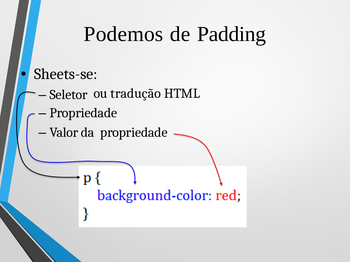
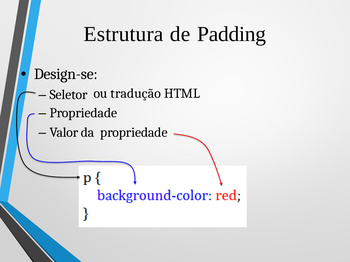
Podemos: Podemos -> Estrutura (123, 34)
Sheets-se: Sheets-se -> Design-se (66, 74)
